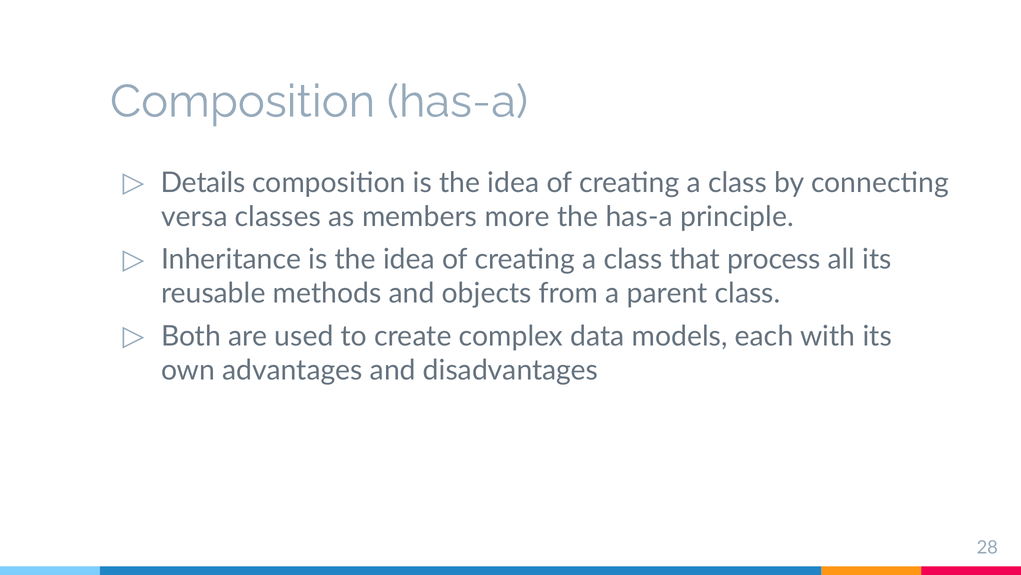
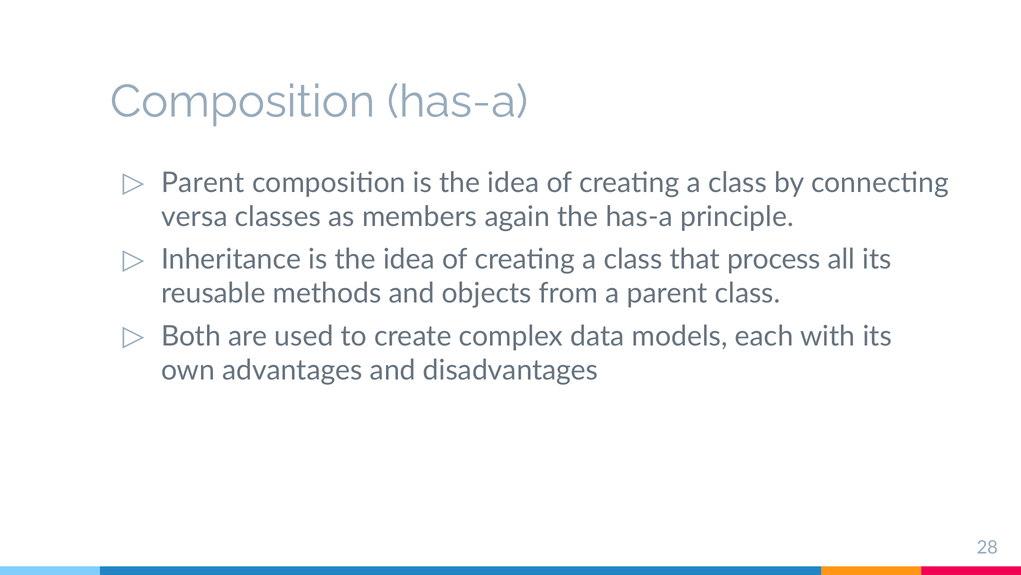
Details: Details -> Parent (203, 183)
more: more -> again (517, 217)
